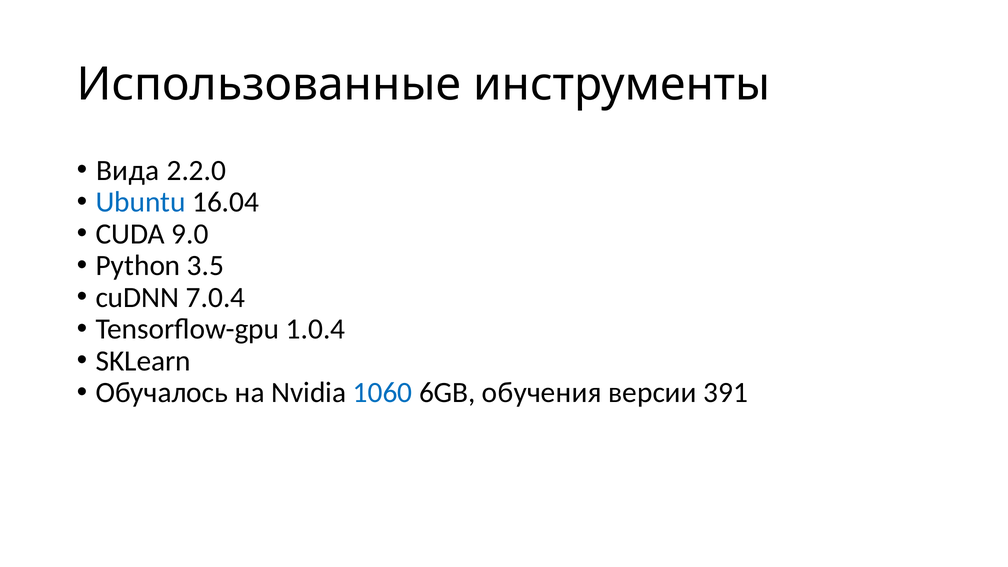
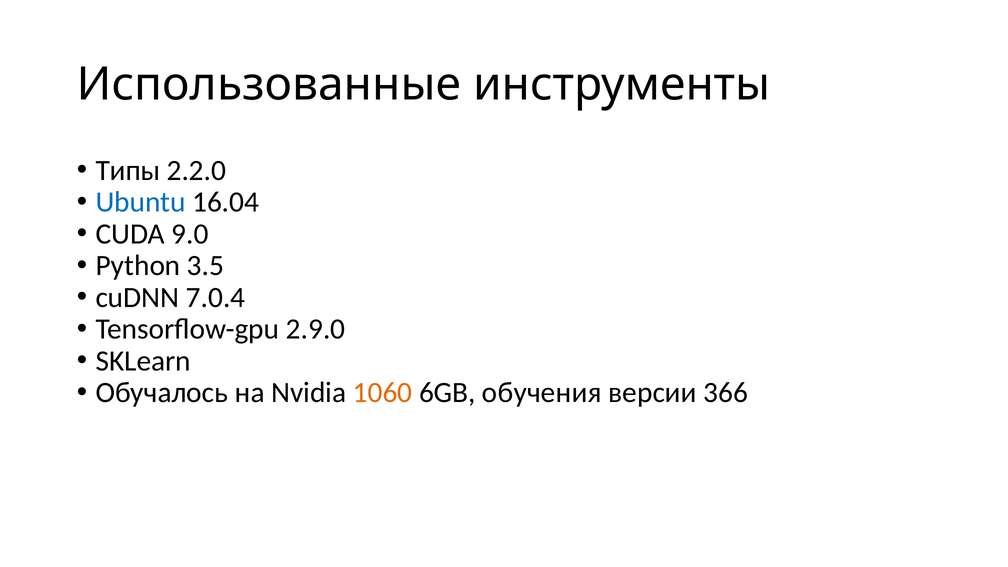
Вида: Вида -> Типы (128, 170)
1.0.4: 1.0.4 -> 2.9.0 (316, 329)
1060 colour: blue -> orange (383, 393)
391: 391 -> 366 (726, 393)
